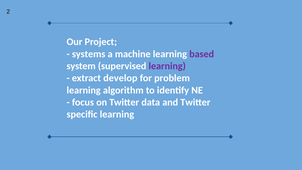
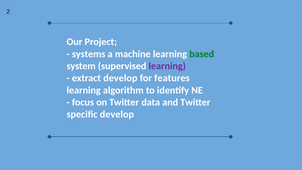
based colour: purple -> green (202, 54)
problem: problem -> features (172, 78)
specific learning: learning -> develop (117, 114)
